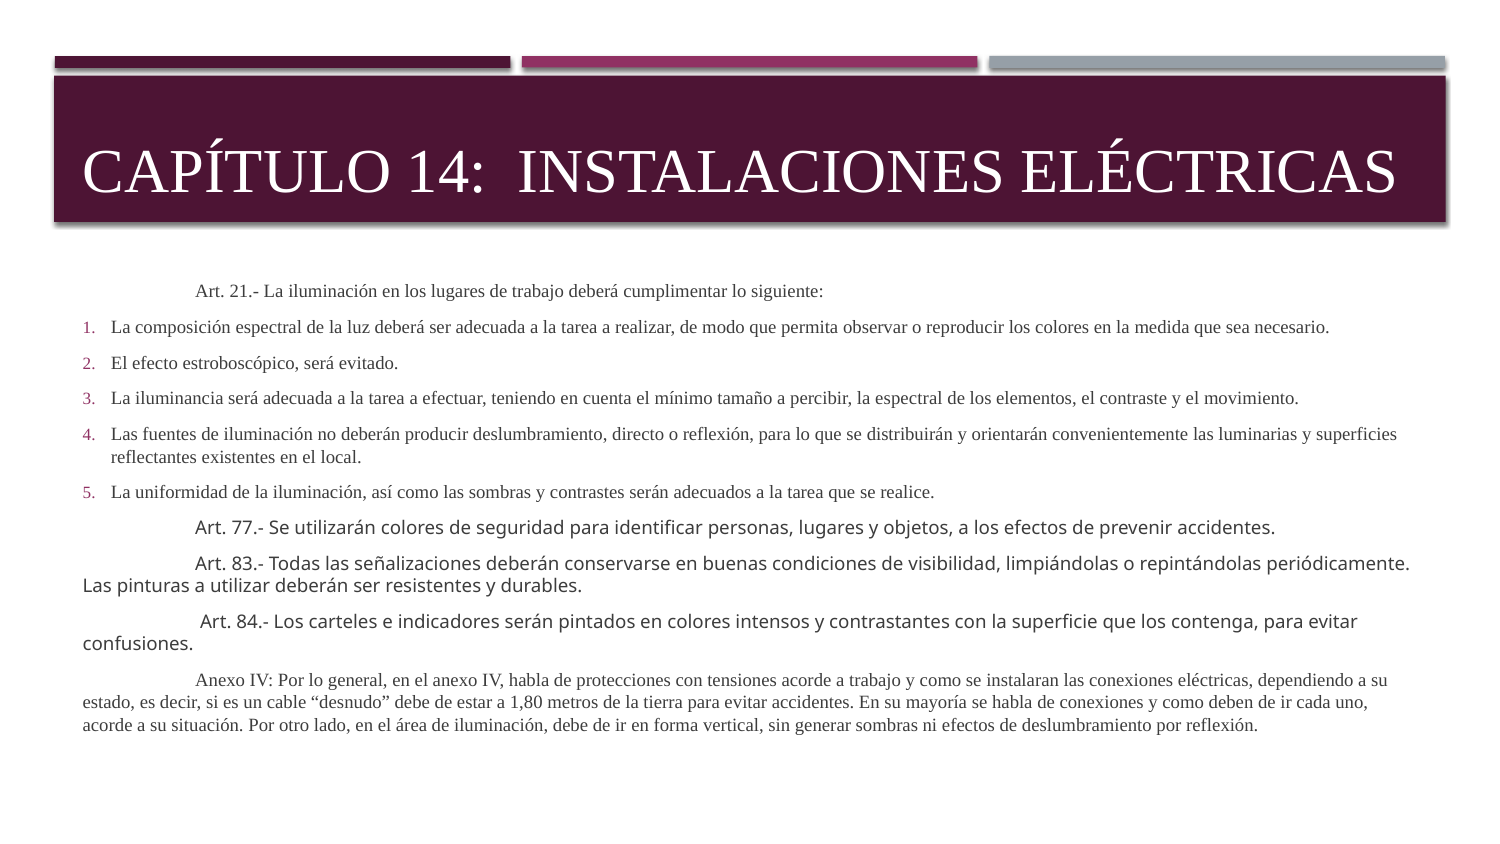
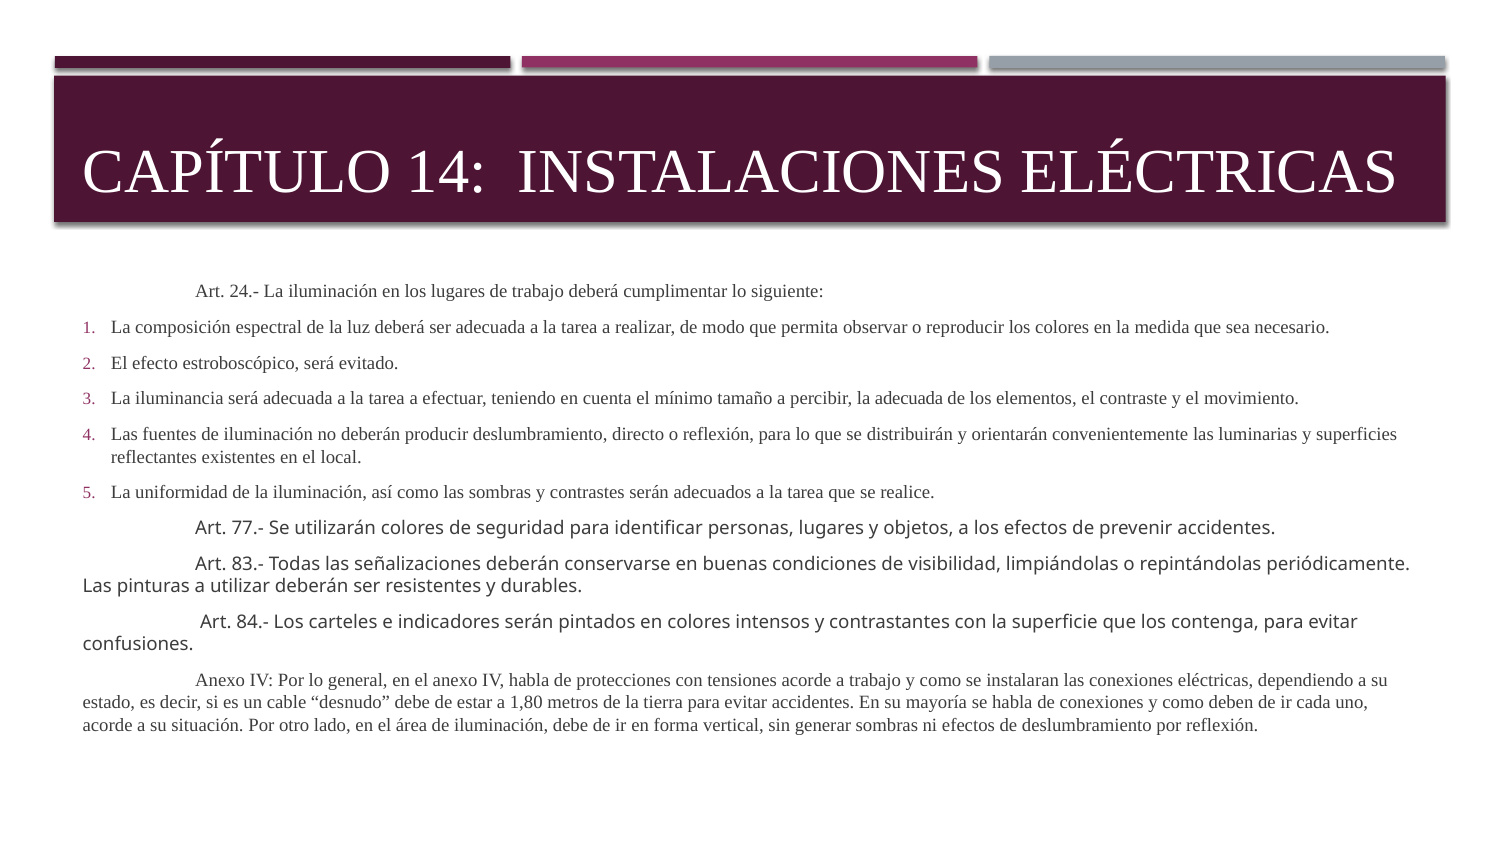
21.-: 21.- -> 24.- (244, 292)
la espectral: espectral -> adecuada (909, 399)
